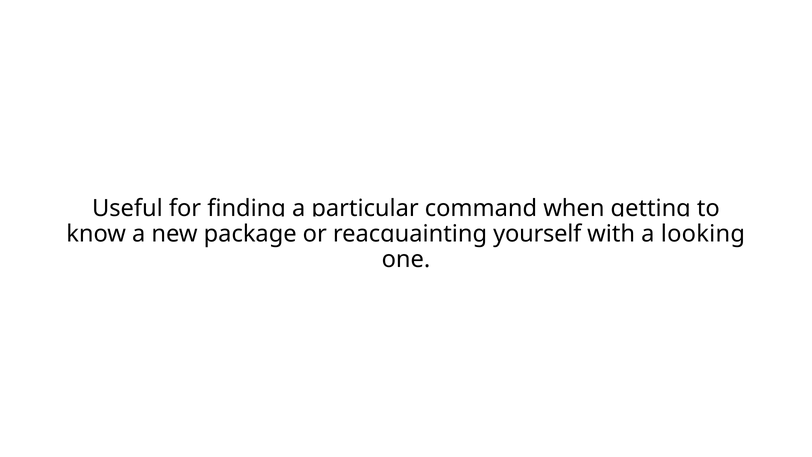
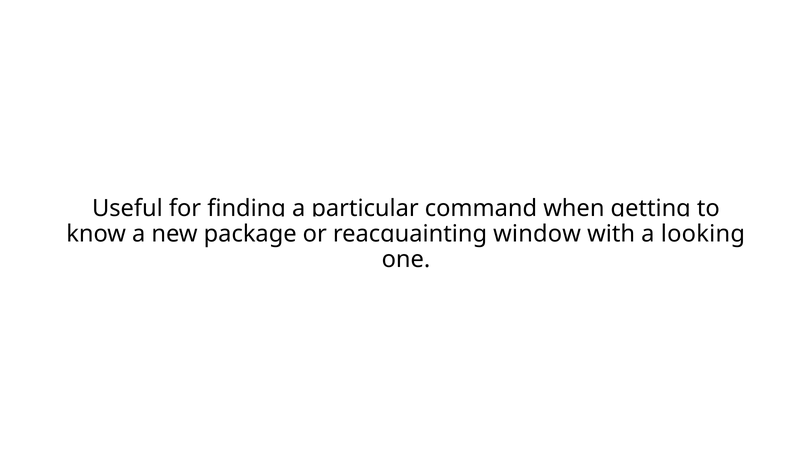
yourself: yourself -> window (537, 234)
